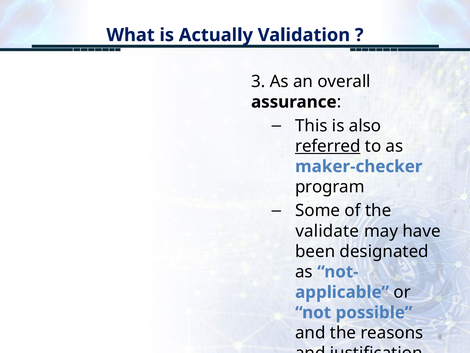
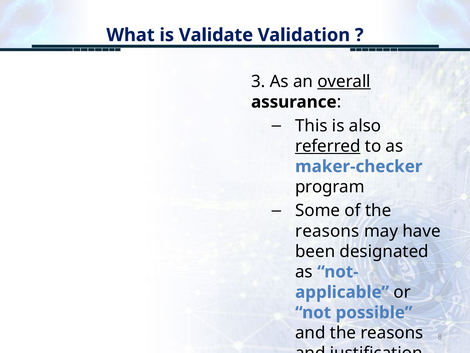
Actually: Actually -> Validate (216, 35)
overall underline: none -> present (344, 81)
validate: validate -> reasons (327, 231)
